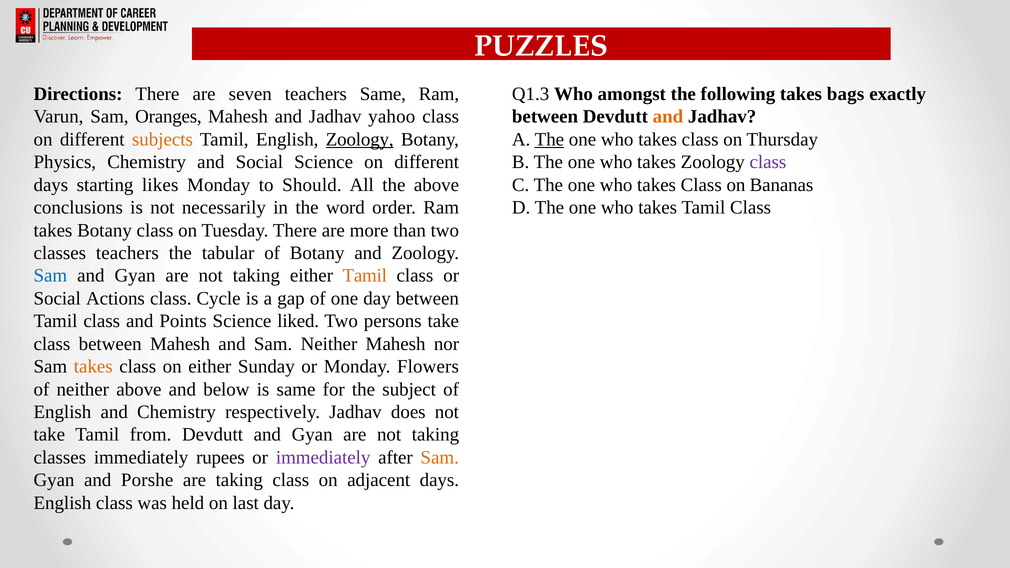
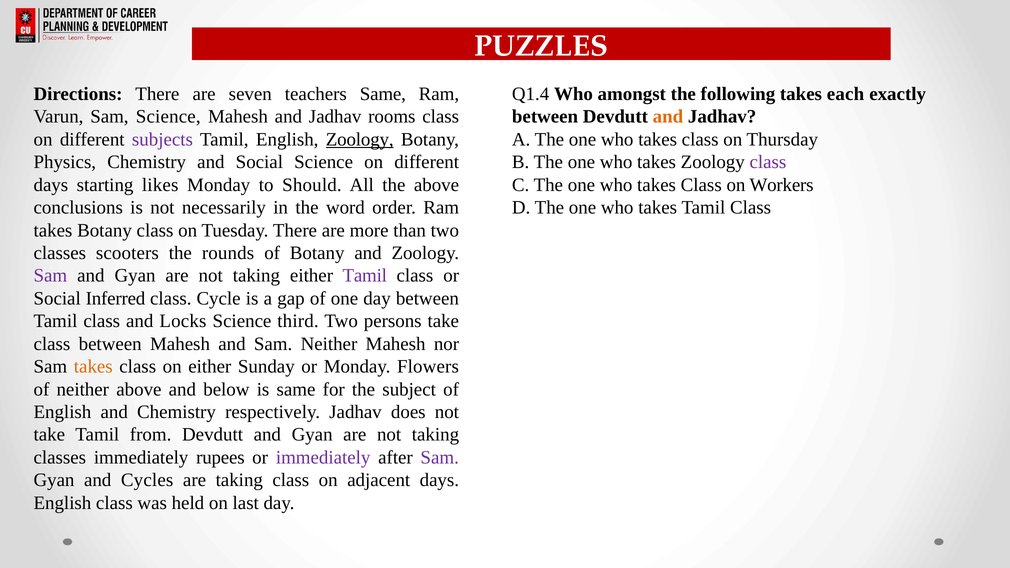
Q1.3: Q1.3 -> Q1.4 (531, 94)
bags: bags -> each (846, 94)
Sam Oranges: Oranges -> Science (168, 117)
yahoo: yahoo -> rooms (392, 117)
subjects colour: orange -> purple (162, 139)
The underline: present -> none (549, 139)
Bananas: Bananas -> Workers (782, 185)
classes teachers: teachers -> scooters (127, 253)
tabular: tabular -> rounds (228, 253)
Sam colour: blue -> purple (50, 276)
Tamil colour: orange -> purple (365, 276)
Actions: Actions -> Inferred (116, 298)
Points: Points -> Locks (183, 321)
liked: liked -> third (298, 321)
Sam colour: orange -> purple (440, 458)
Porshe: Porshe -> Cycles (147, 480)
